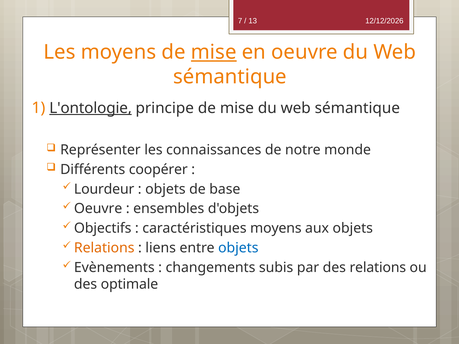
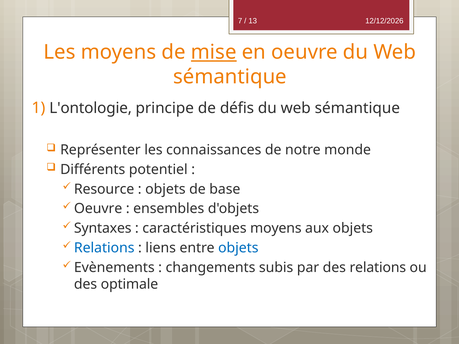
L'ontologie underline: present -> none (91, 108)
principe de mise: mise -> défis (237, 108)
coopérer: coopérer -> potentiel (158, 170)
Lourdeur: Lourdeur -> Resource (104, 189)
Objectifs: Objectifs -> Syntaxes (103, 228)
Relations colour: orange -> blue (104, 248)
